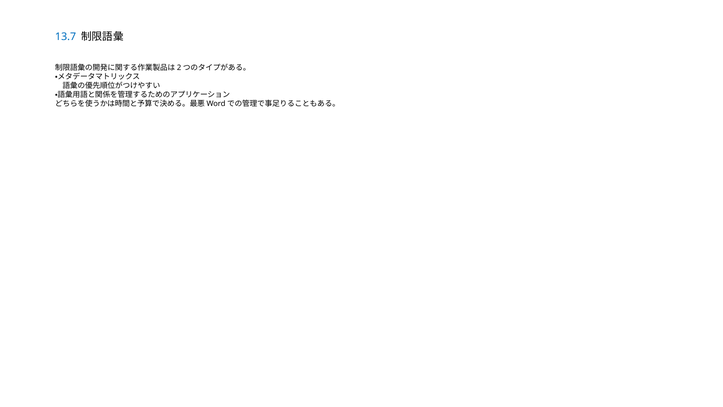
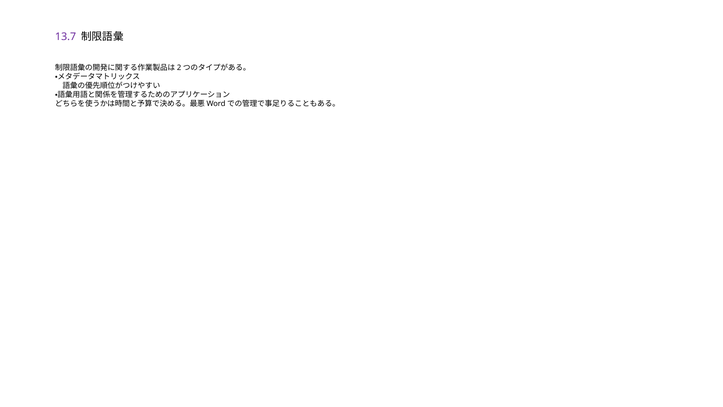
13.7 colour: blue -> purple (66, 37)
